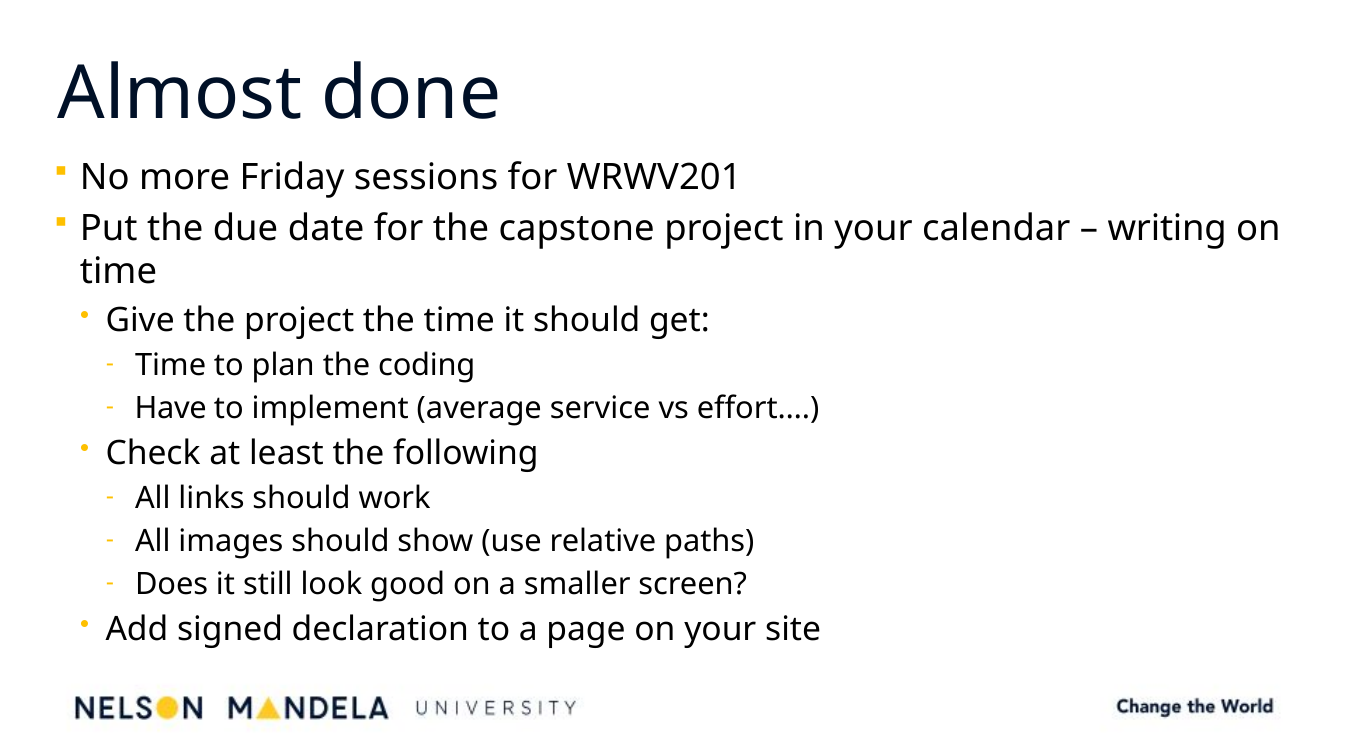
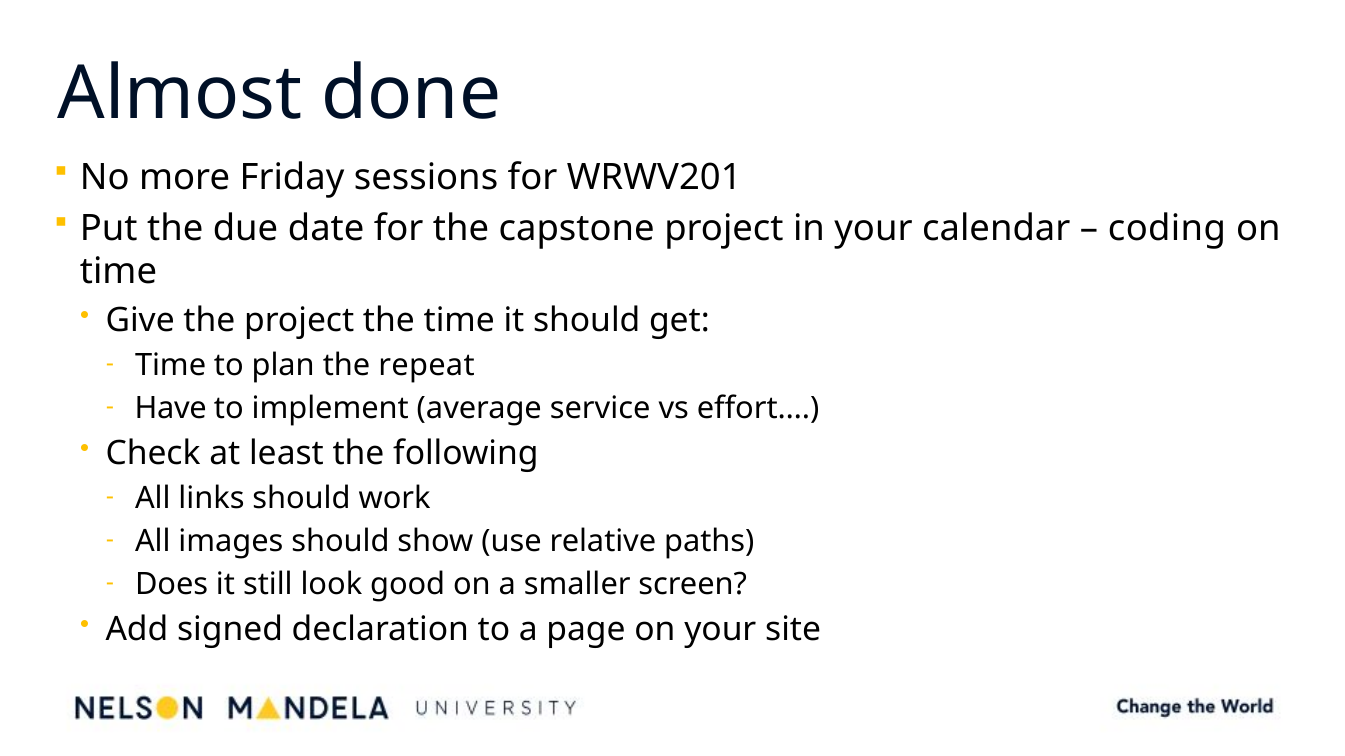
writing: writing -> coding (1167, 228)
coding: coding -> repeat (426, 365)
